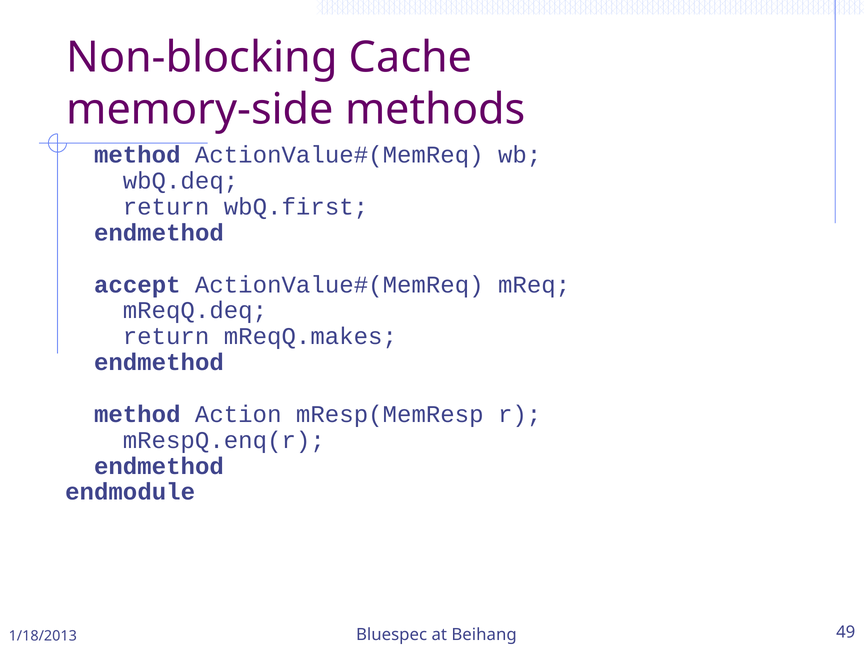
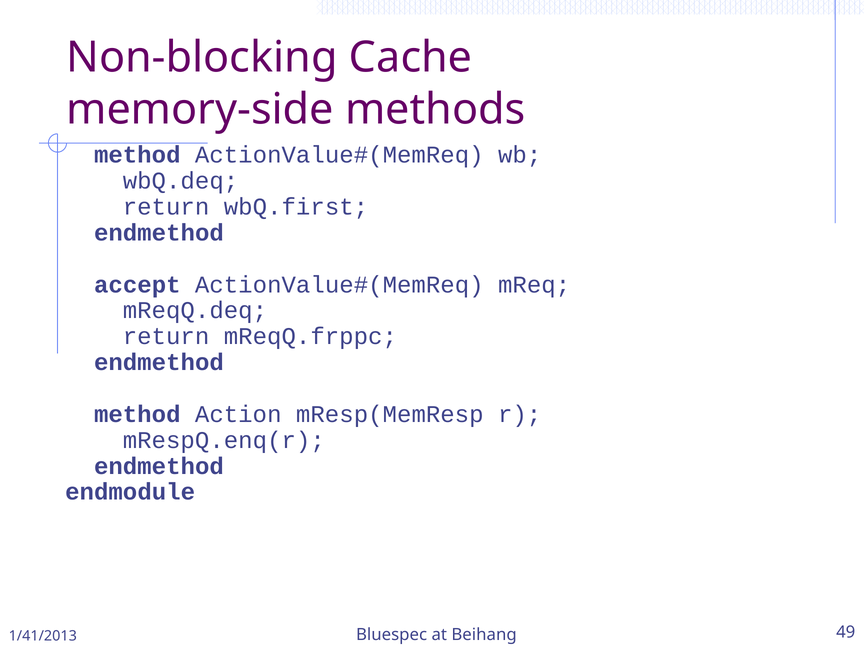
mReqQ.makes: mReqQ.makes -> mReqQ.frppc (310, 336)
1/18/2013: 1/18/2013 -> 1/41/2013 (43, 636)
